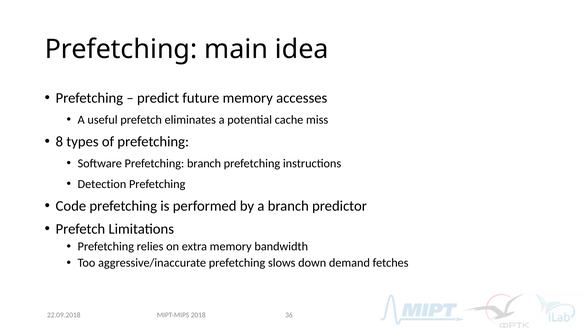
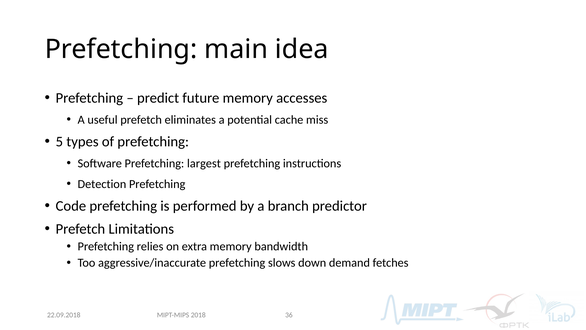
8: 8 -> 5 (59, 141)
Prefetching branch: branch -> largest (204, 163)
